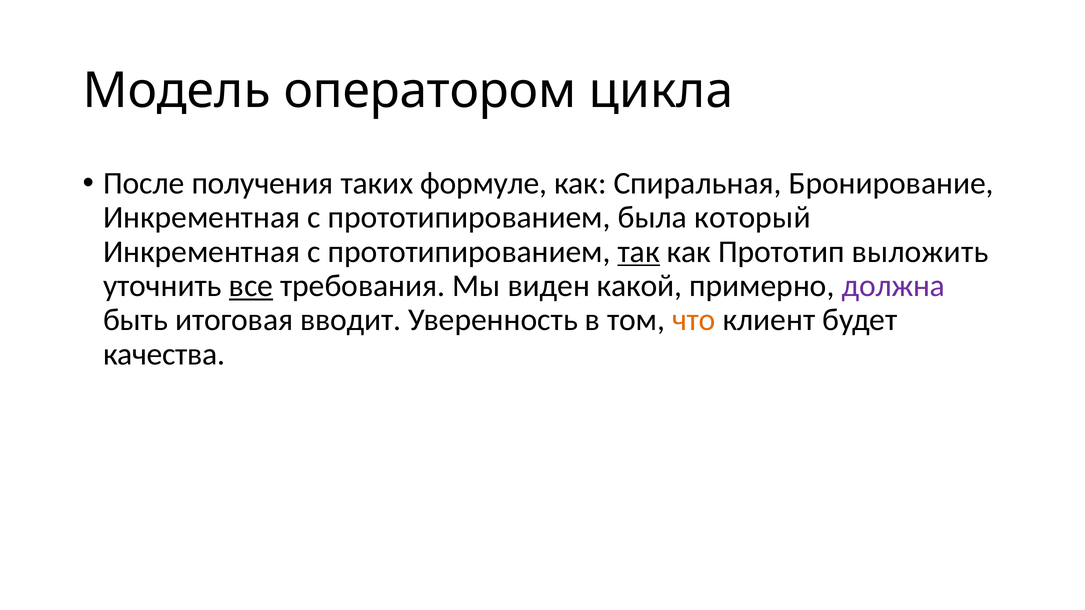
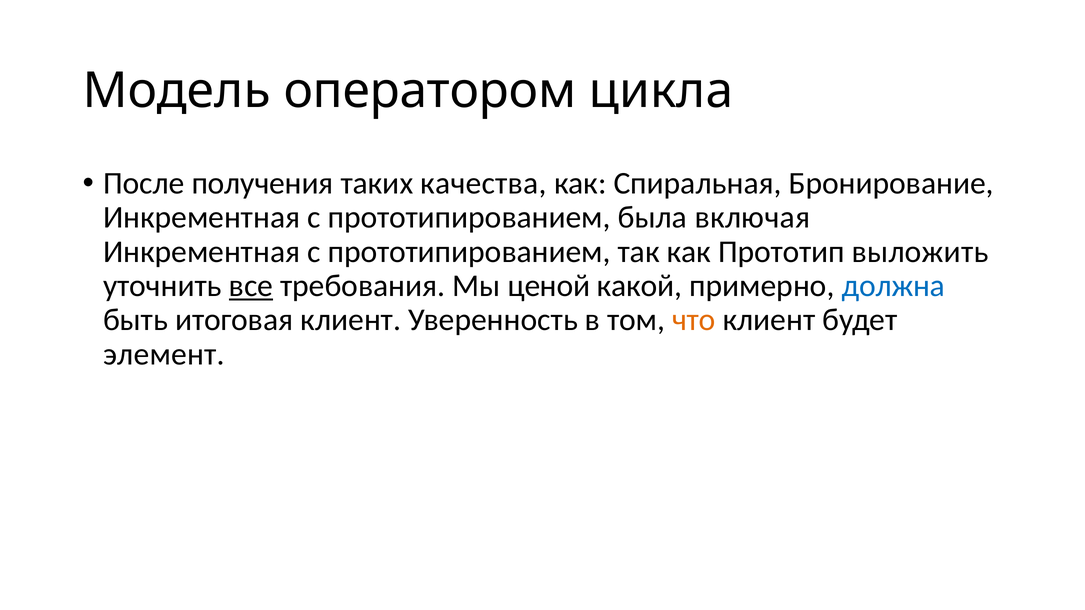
формуле: формуле -> качества (484, 183)
который: который -> включая (752, 218)
так underline: present -> none (639, 252)
виден: виден -> ценой (549, 286)
должна colour: purple -> blue (893, 286)
итоговая вводит: вводит -> клиент (351, 320)
качества: качества -> элемент (164, 354)
